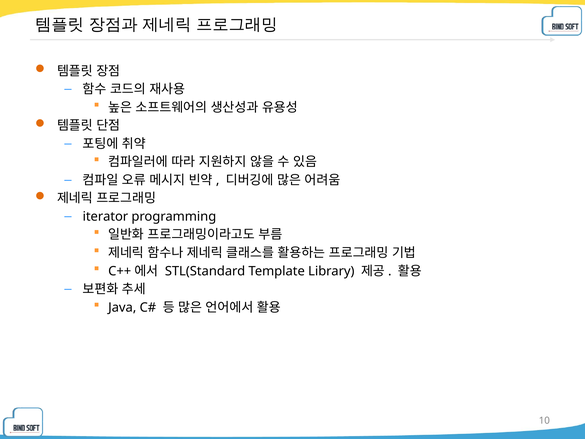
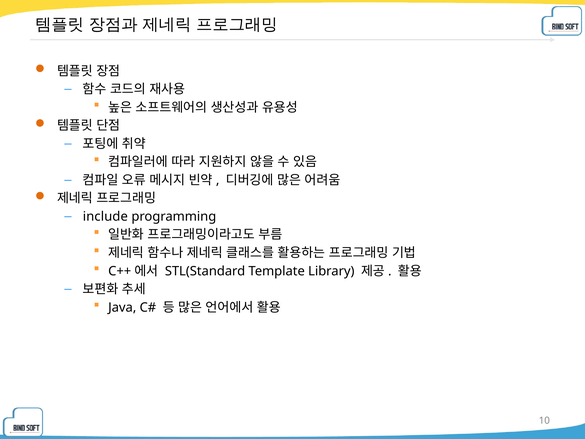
iterator: iterator -> include (105, 216)
